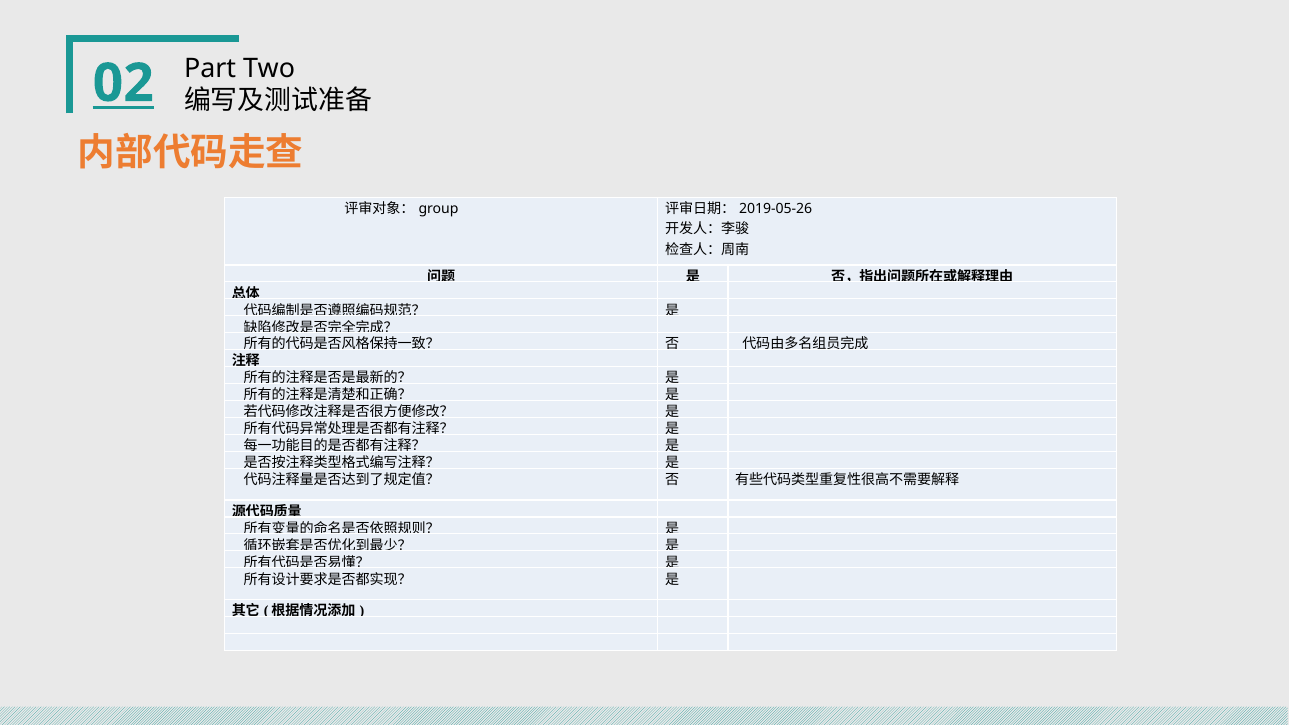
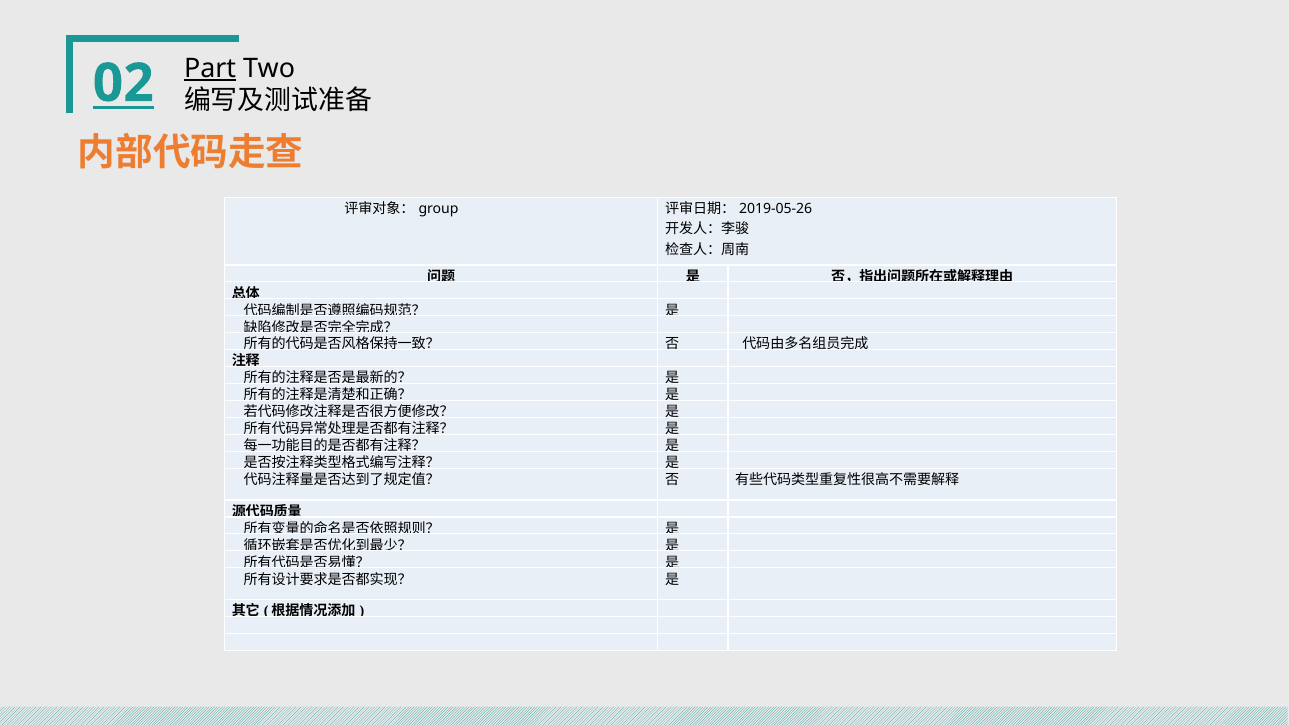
Part underline: none -> present (210, 69)
